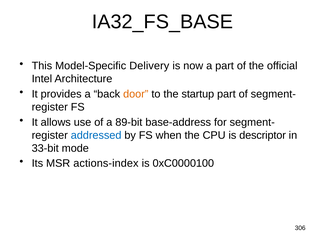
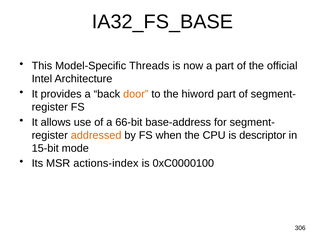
Delivery: Delivery -> Threads (149, 66)
startup: startup -> hiword (198, 94)
89-bit: 89-bit -> 66-bit (129, 122)
addressed colour: blue -> orange (96, 135)
33-bit: 33-bit -> 15-bit (45, 148)
